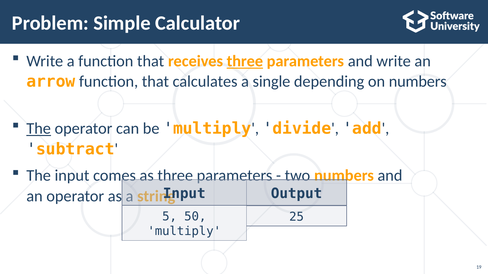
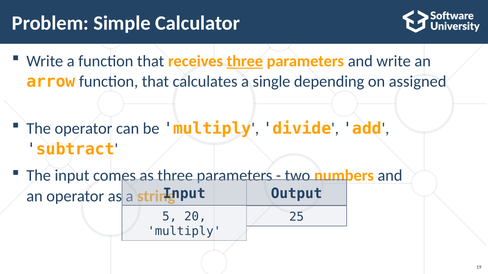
on numbers: numbers -> assigned (418, 82)
The underline: present -> none (39, 129)
50: 50 -> 20 (195, 217)
